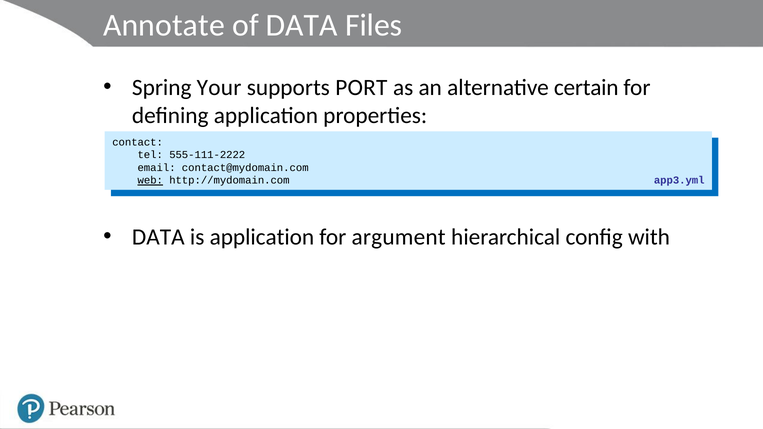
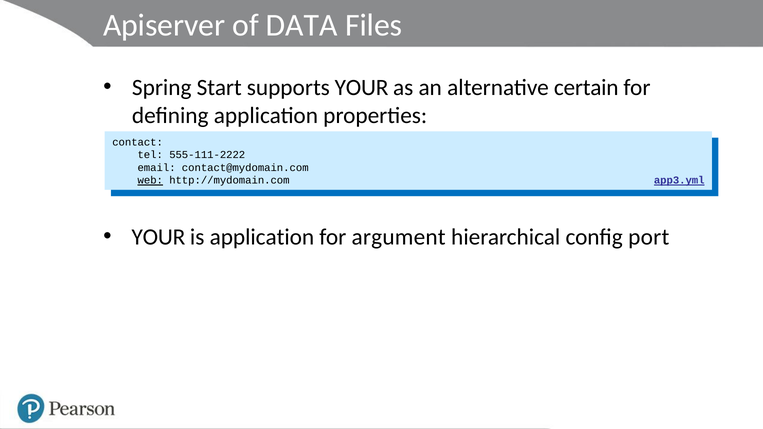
Annotate: Annotate -> Apiserver (164, 25)
Your: Your -> Start (219, 87)
supports PORT: PORT -> YOUR (362, 87)
app3.yml underline: none -> present (679, 181)
DATA: DATA -> YOUR (158, 237)
with: with -> port (649, 237)
